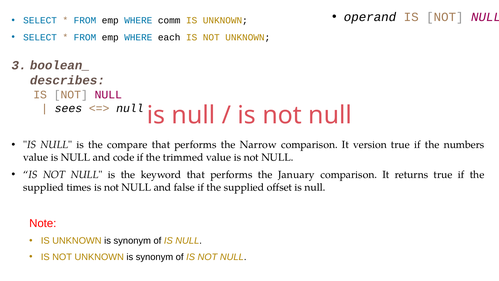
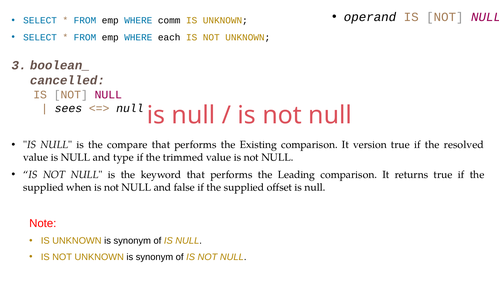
describes: describes -> cancelled (67, 80)
Narrow: Narrow -> Existing (258, 145)
numbers: numbers -> resolved (464, 145)
code: code -> type (124, 157)
January: January -> Leading (297, 175)
times: times -> when (79, 187)
